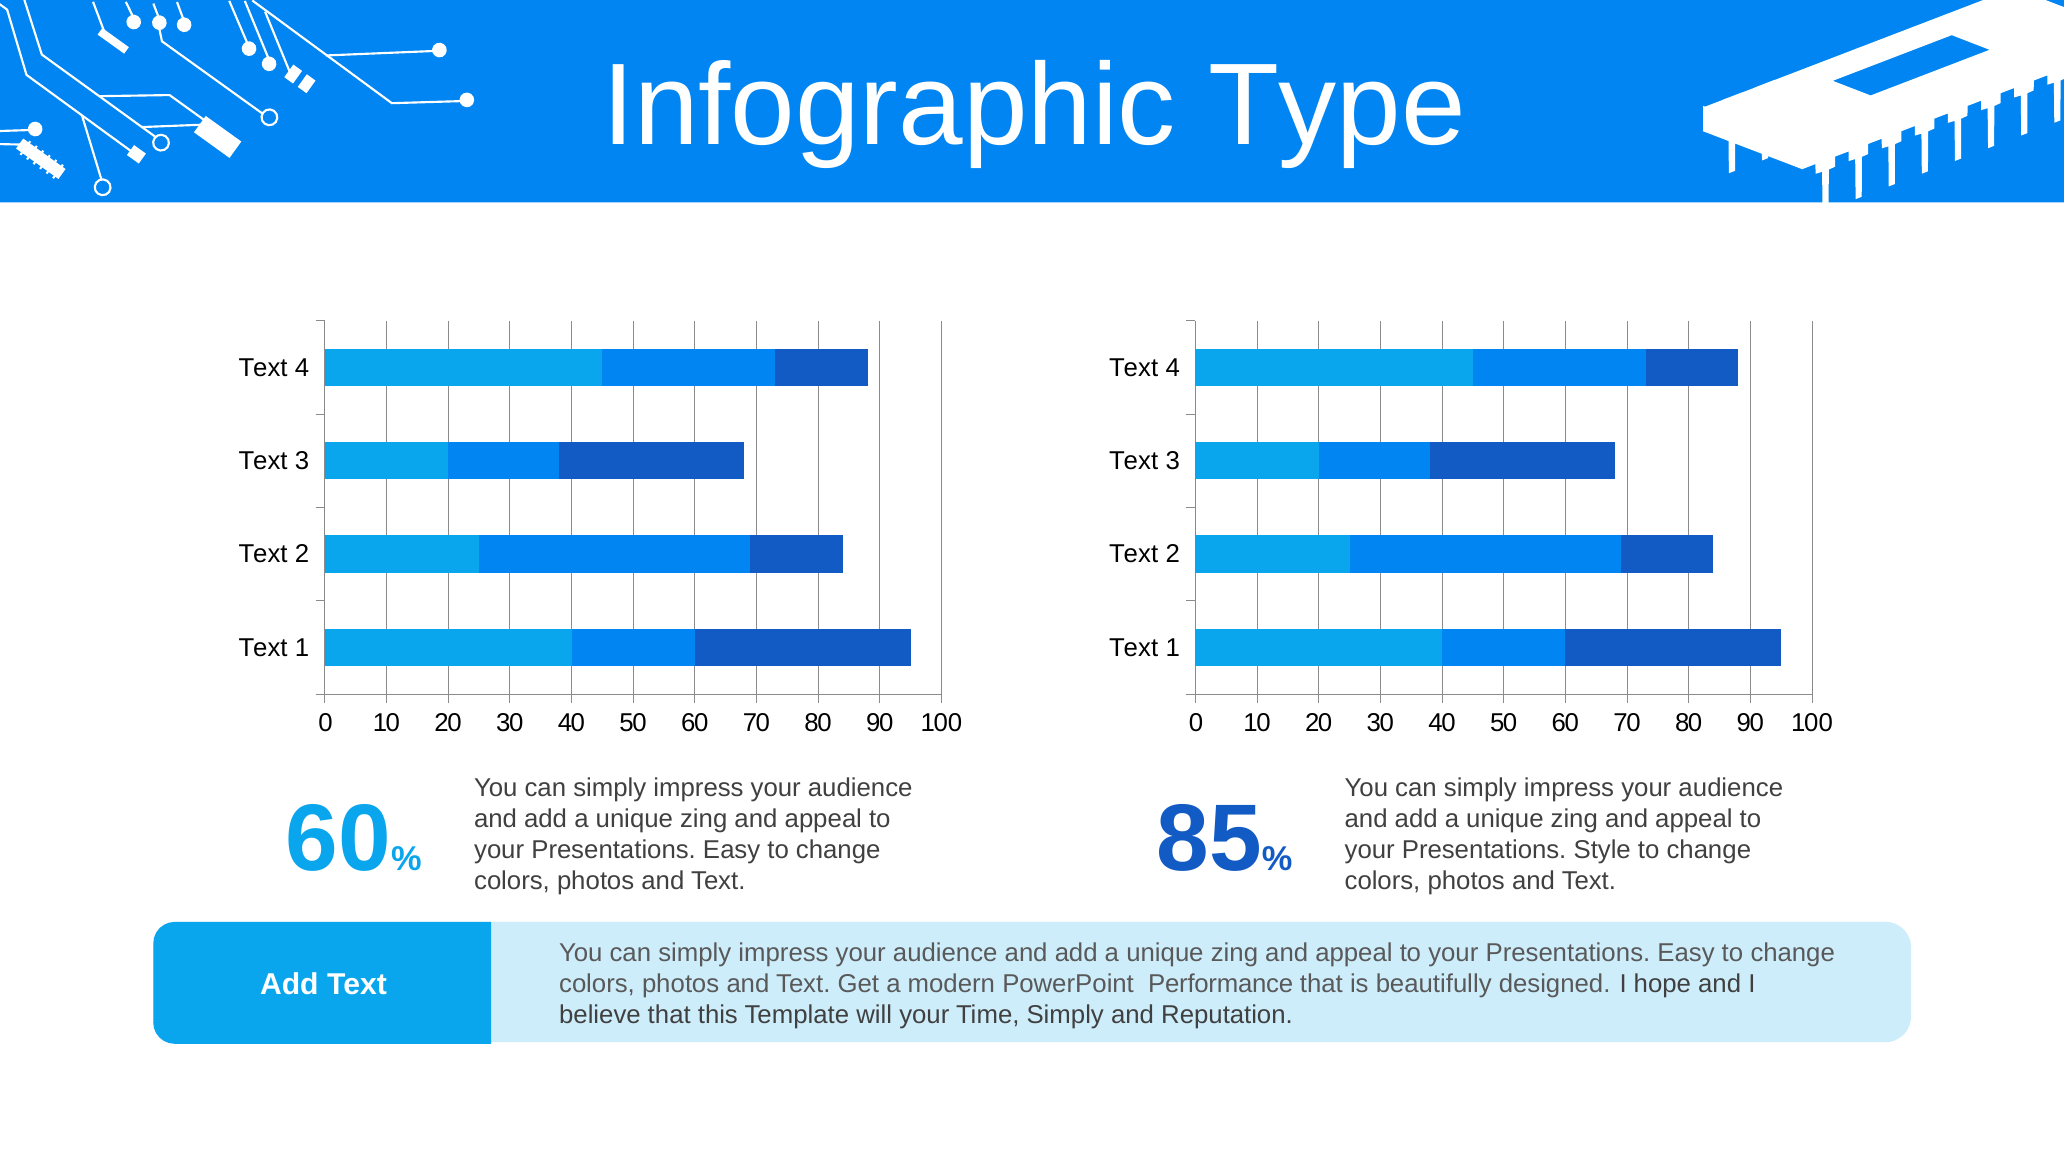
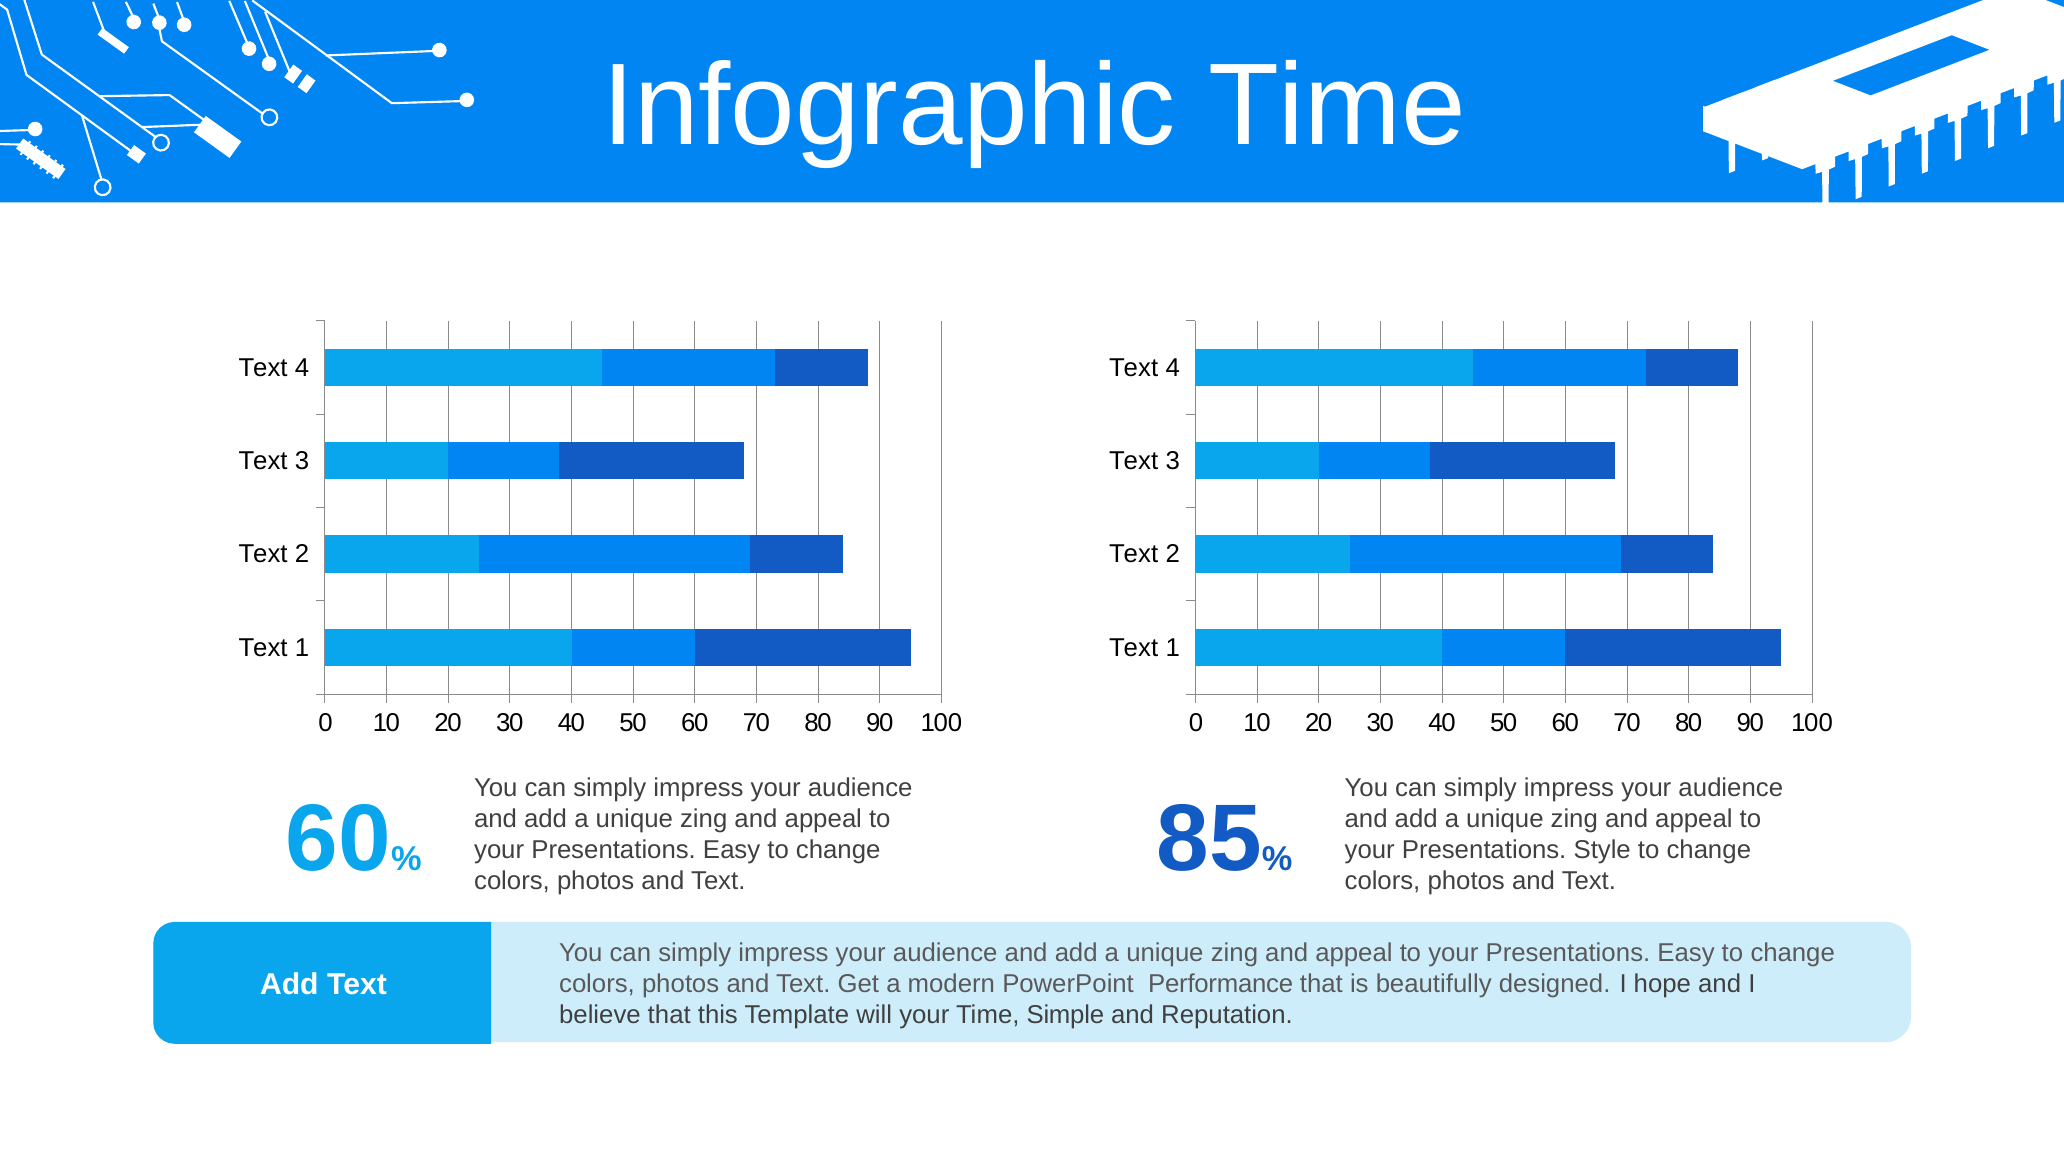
Infographic Type: Type -> Time (1337, 107)
Time Simply: Simply -> Simple (1065, 1015)
